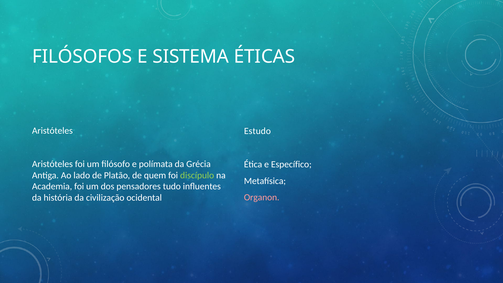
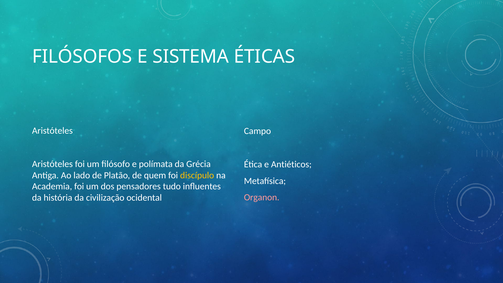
Estudo: Estudo -> Campo (257, 131)
Específico: Específico -> Antiéticos (291, 164)
discípulo colour: light green -> yellow (197, 175)
